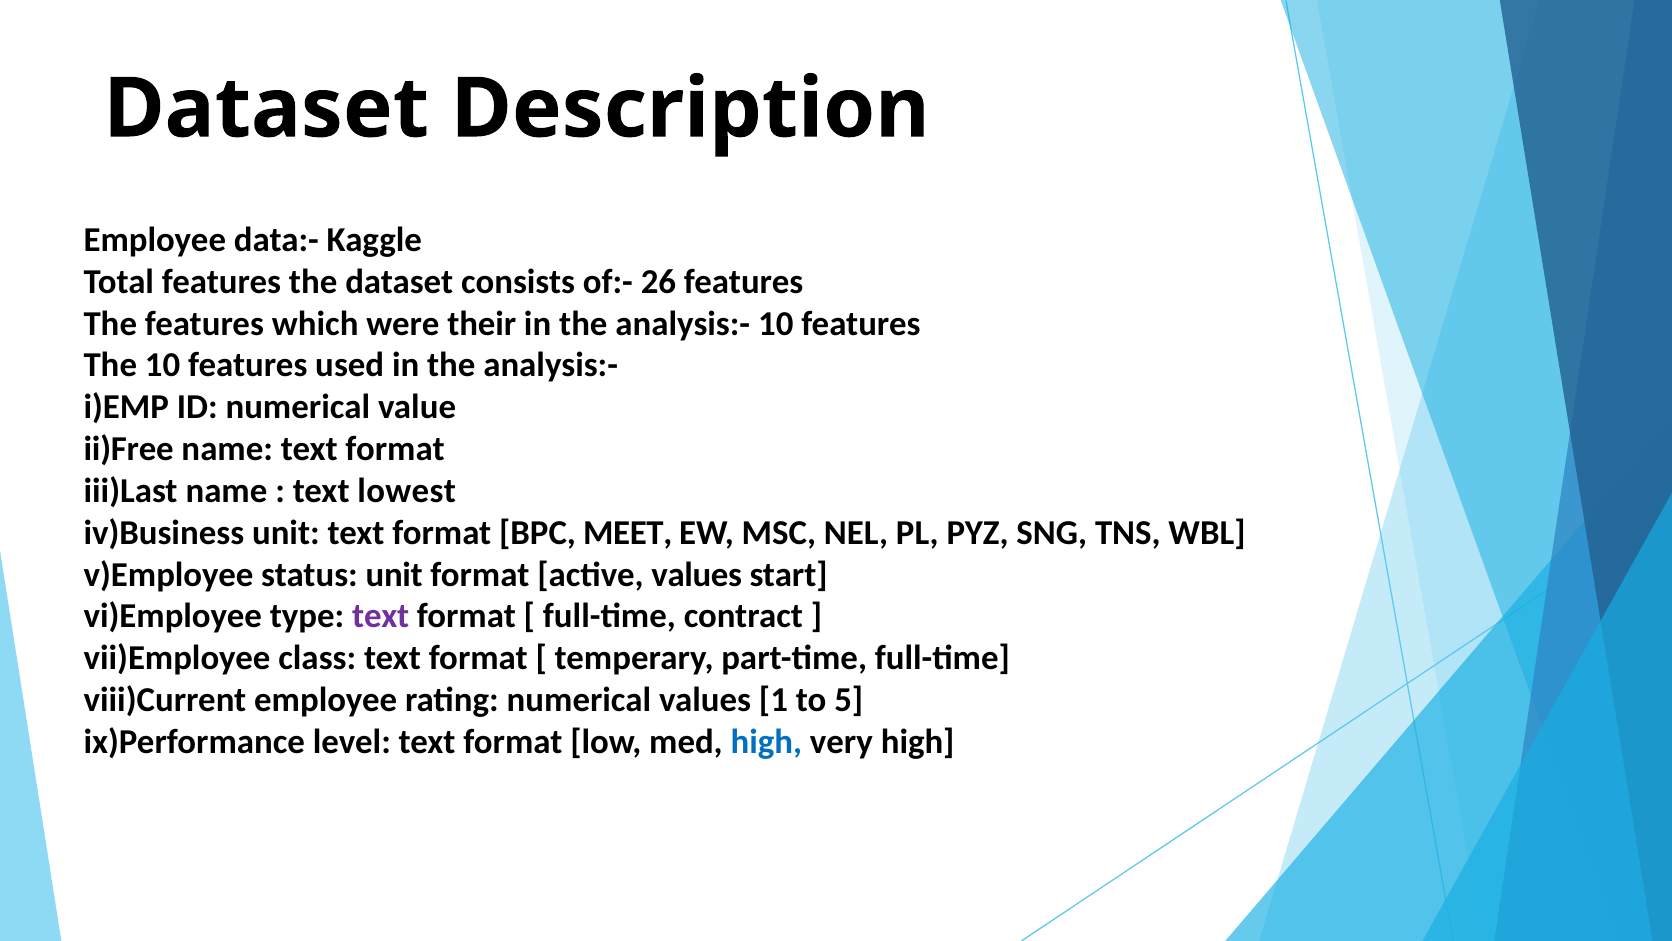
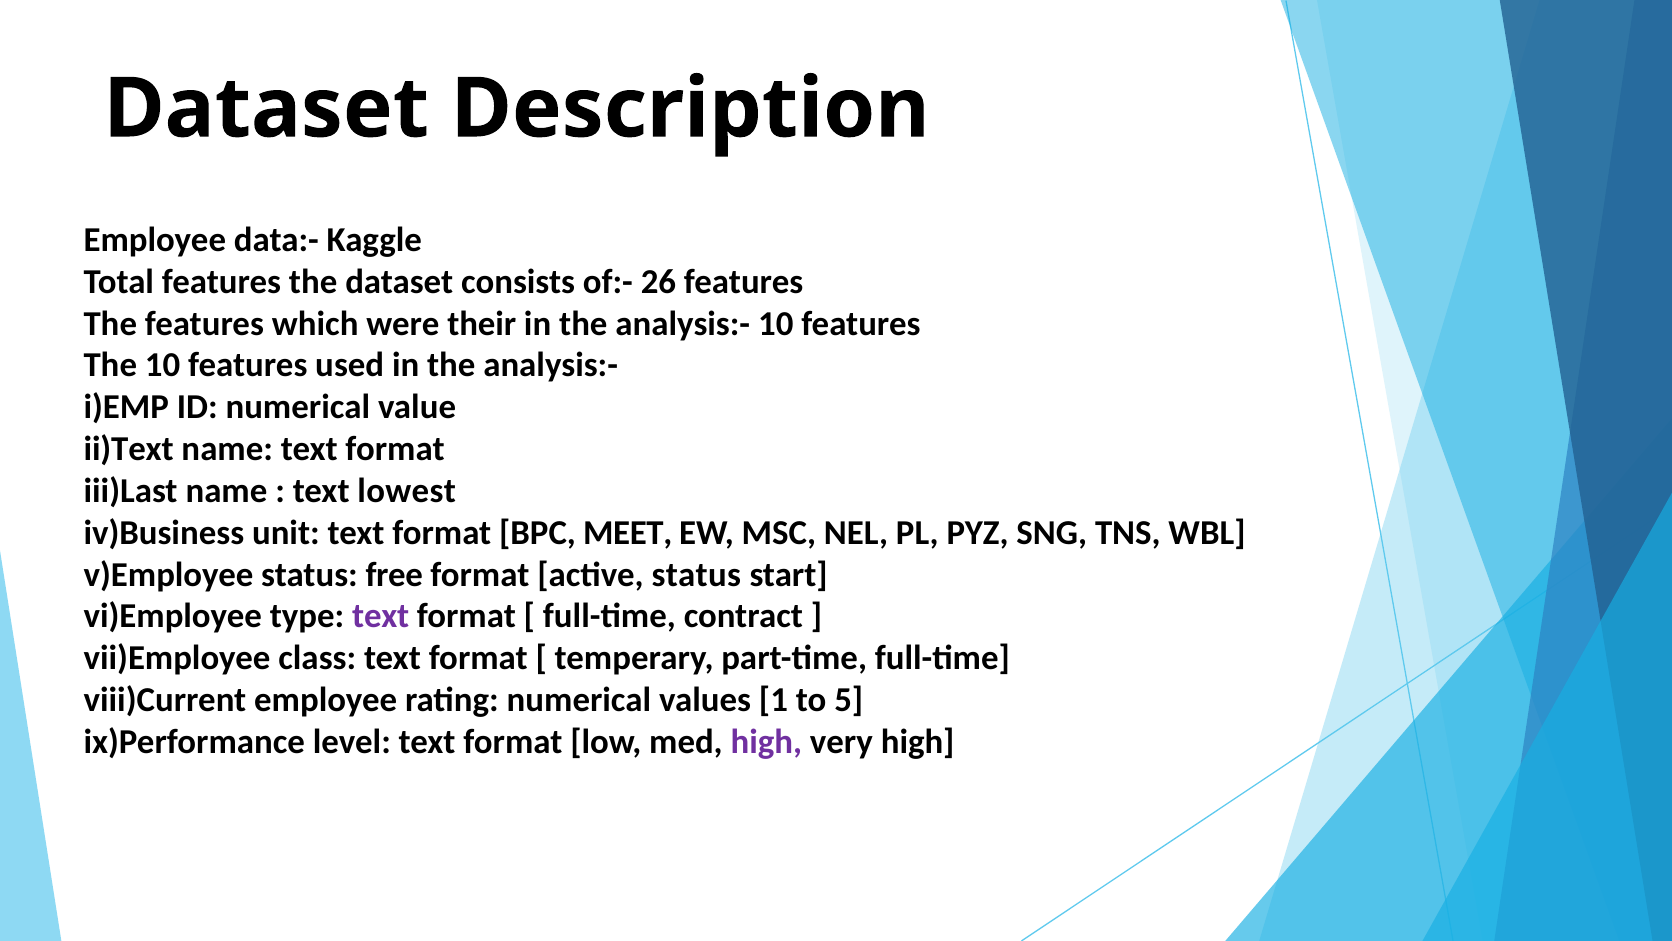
ii)Free: ii)Free -> ii)Text (129, 449)
status unit: unit -> free (394, 574)
active values: values -> status (696, 574)
high colour: blue -> purple (766, 741)
